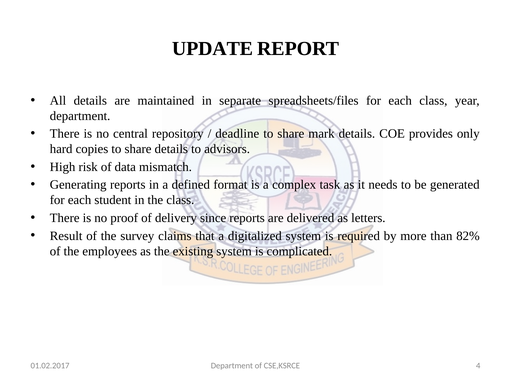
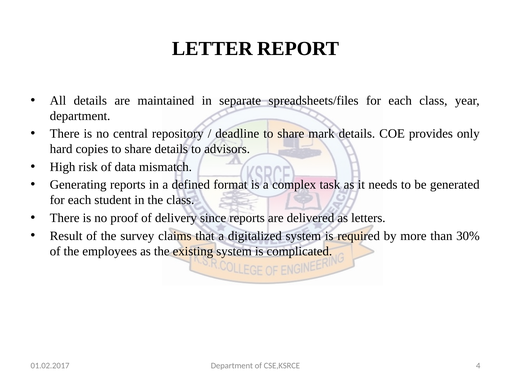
UPDATE: UPDATE -> LETTER (212, 49)
82%: 82% -> 30% (468, 236)
